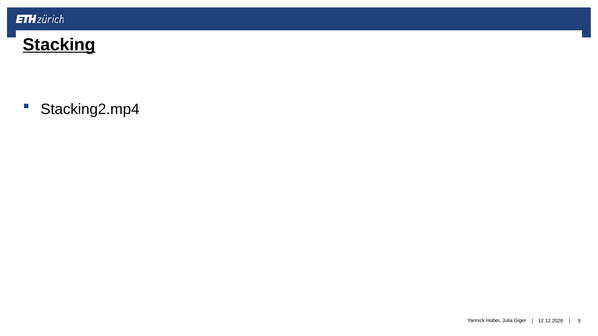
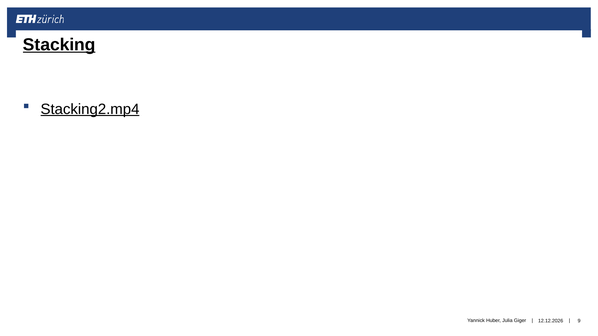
Stacking2.mp4 underline: none -> present (90, 109)
